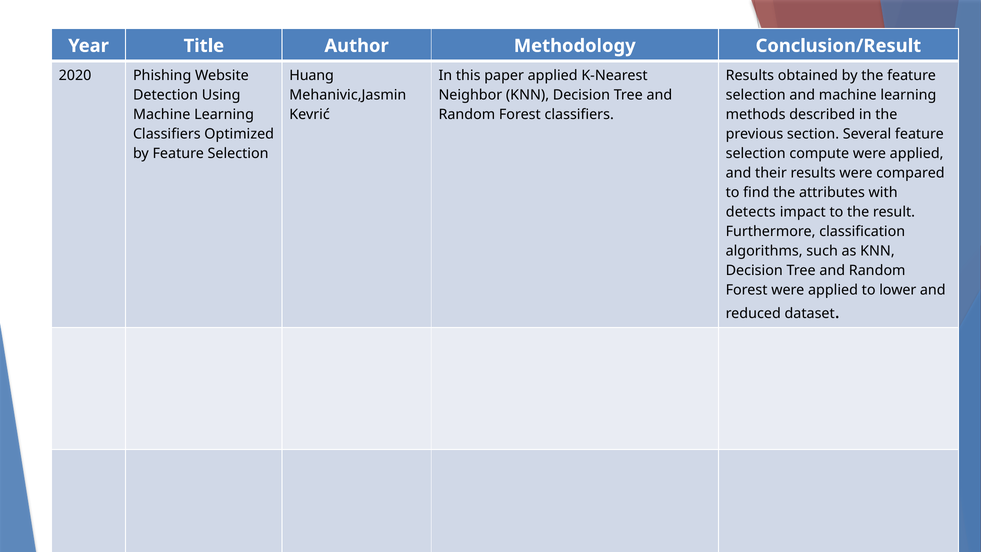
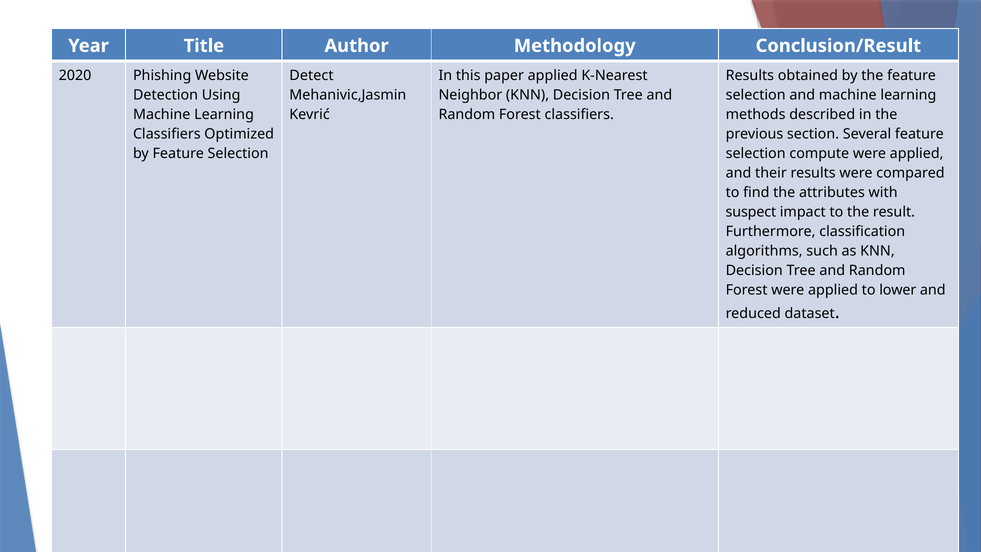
Huang: Huang -> Detect (311, 75)
detects: detects -> suspect (751, 212)
